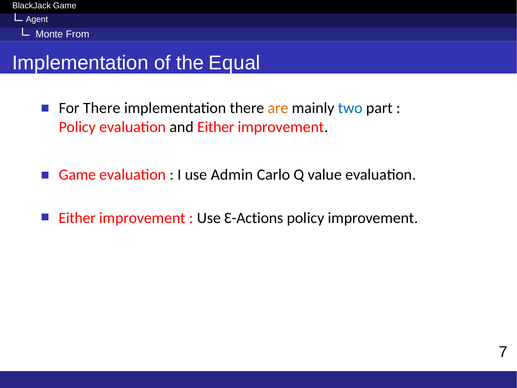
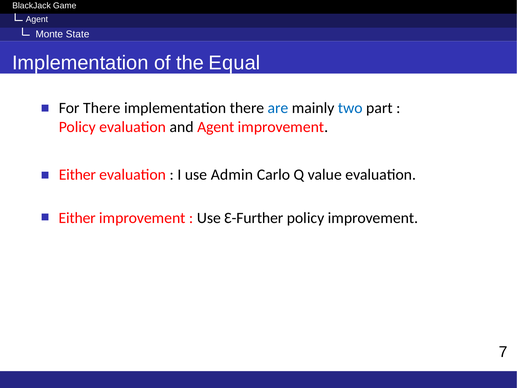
From: From -> State (78, 34)
are colour: orange -> blue (278, 108)
and Either: Either -> Agent (216, 127)
Game: Game -> Either (77, 175)
Ɛ-Actions: Ɛ-Actions -> Ɛ-Further (254, 218)
